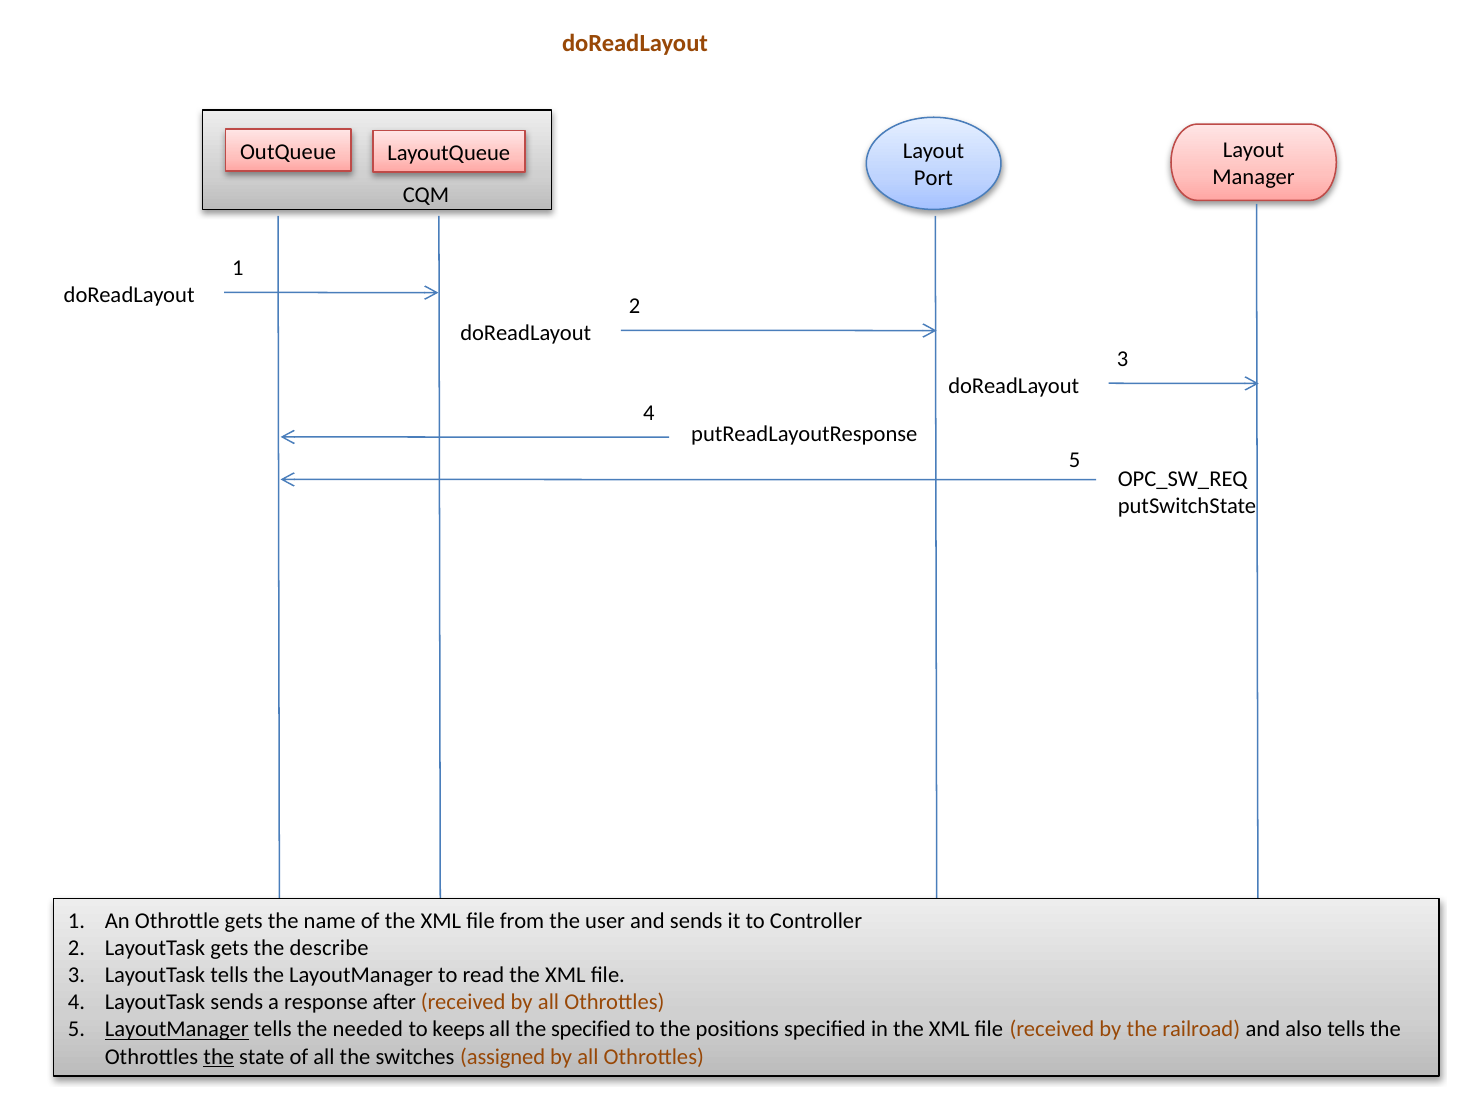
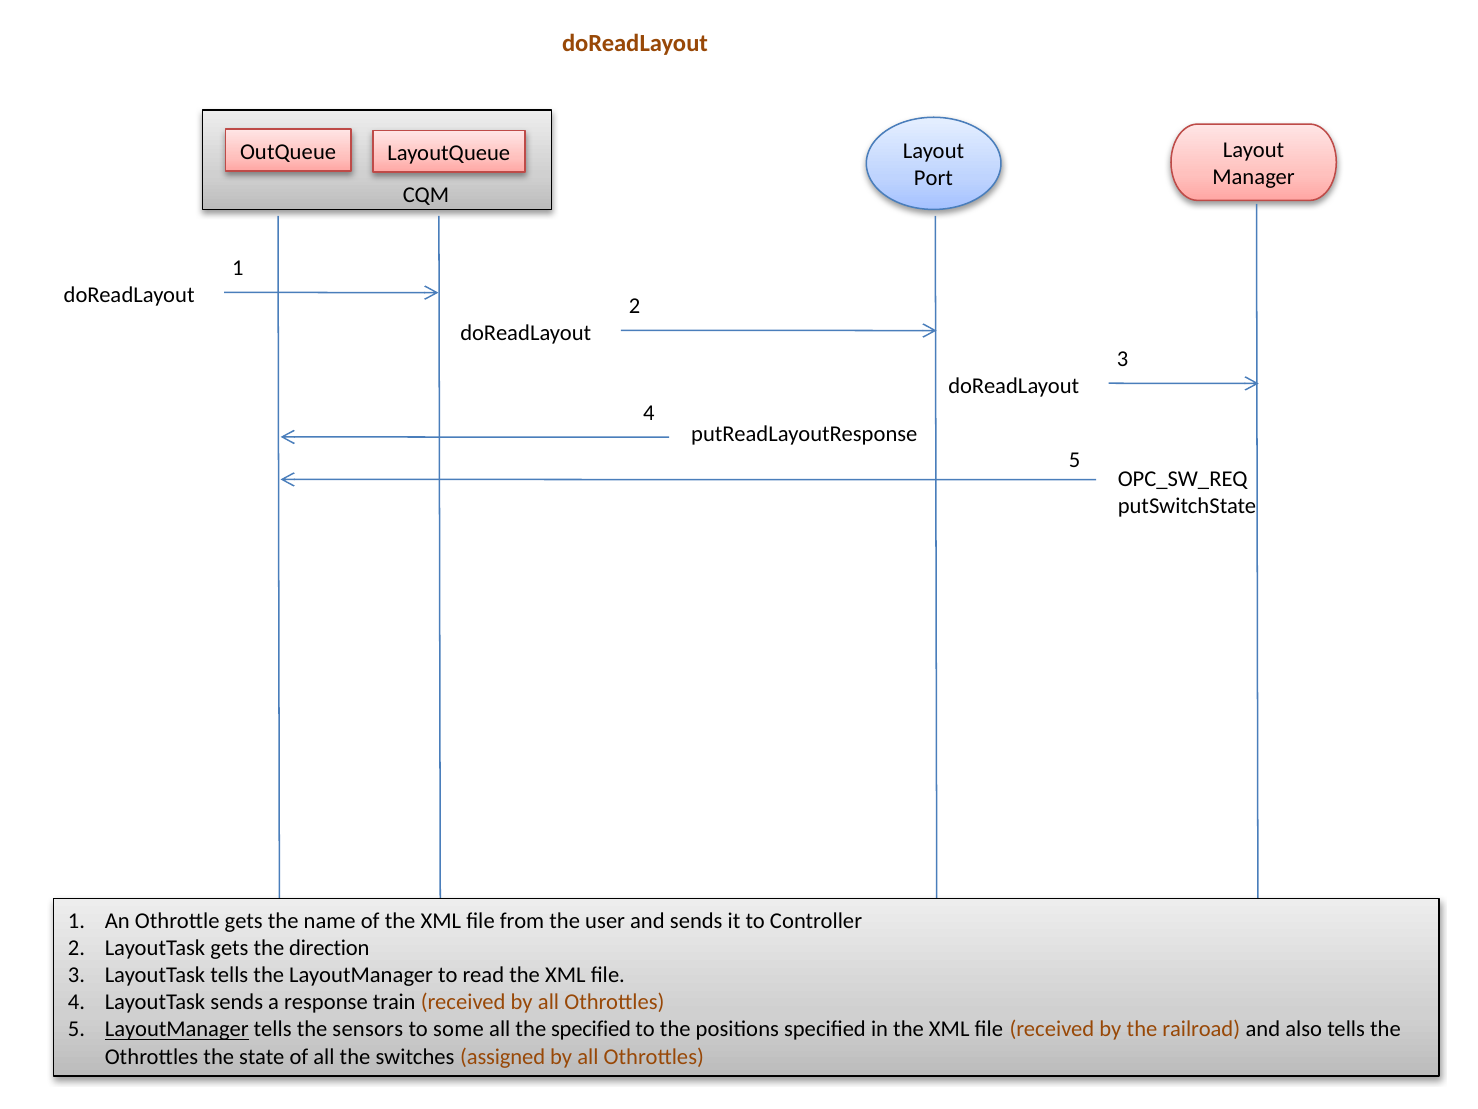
describe: describe -> direction (329, 948)
after: after -> train (394, 1002)
needed: needed -> sensors (368, 1029)
keeps: keeps -> some (458, 1029)
the underline: present -> none (219, 1056)
